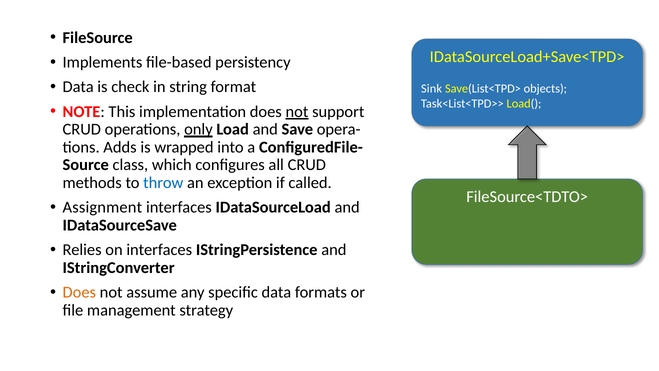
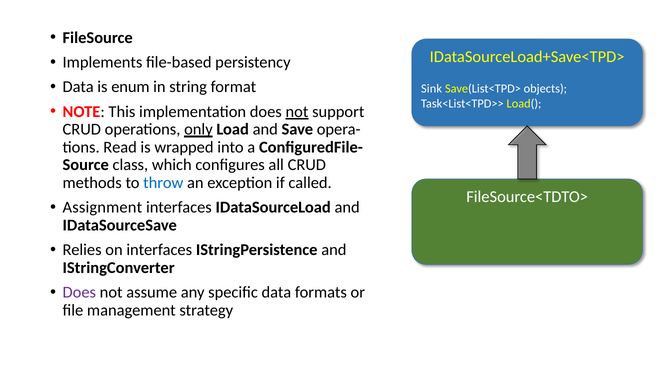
check: check -> enum (130, 87)
Adds: Adds -> Read (120, 147)
Does colour: orange -> purple (79, 292)
